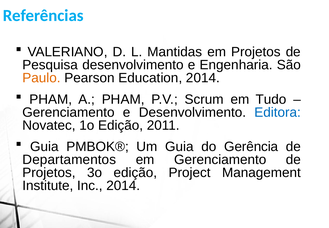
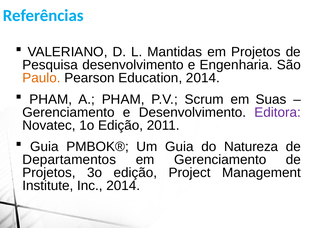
Tudo: Tudo -> Suas (271, 99)
Editora colour: blue -> purple (278, 112)
Gerência: Gerência -> Natureza (251, 147)
